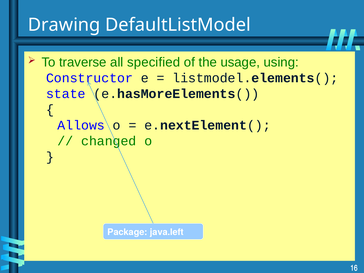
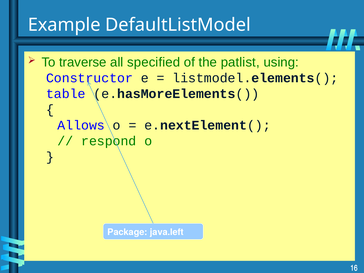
Drawing: Drawing -> Example (64, 25)
usage: usage -> patlist (240, 62)
state: state -> table (66, 94)
changed: changed -> respond (109, 141)
